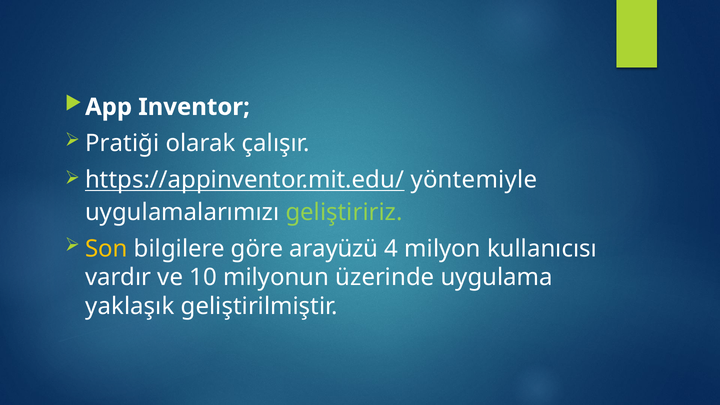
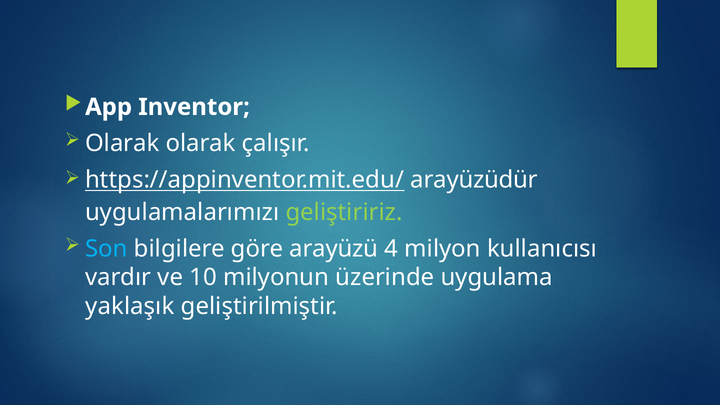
Pratiği: Pratiği -> Olarak (122, 143)
yöntemiyle: yöntemiyle -> arayüzüdür (474, 180)
Son colour: yellow -> light blue (106, 249)
